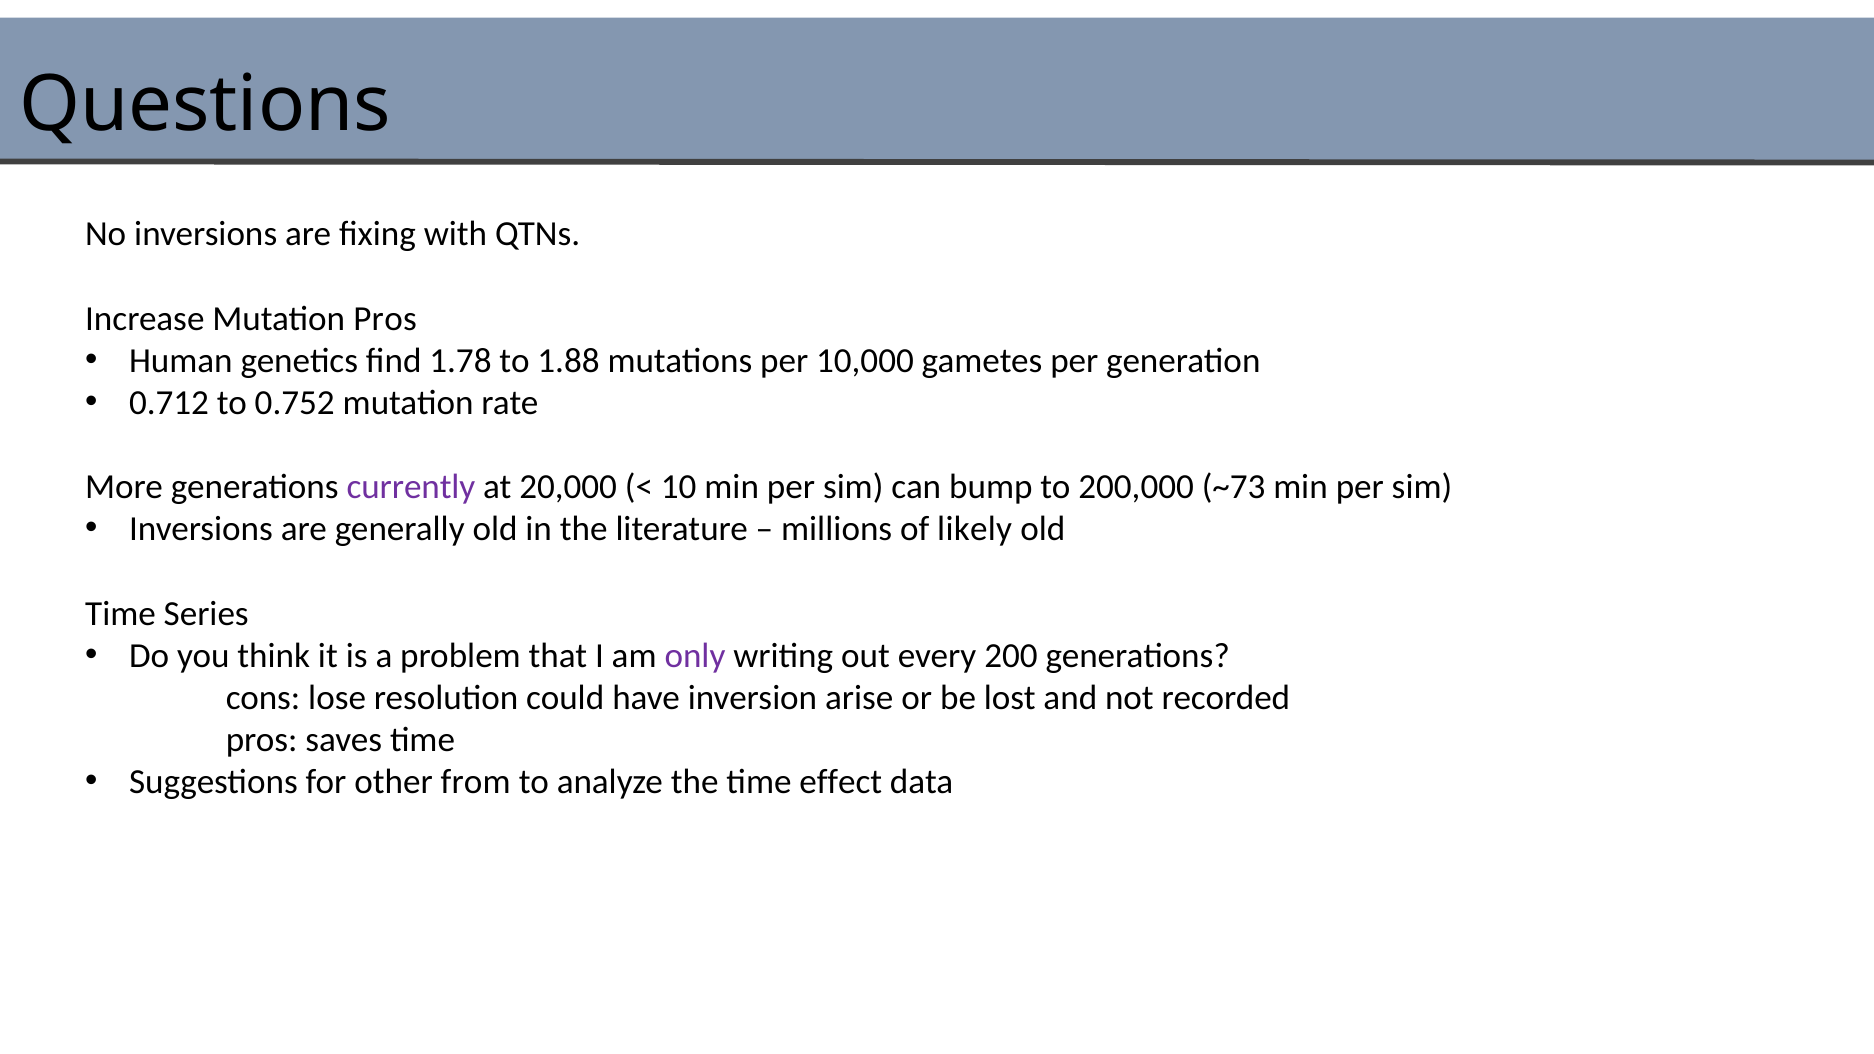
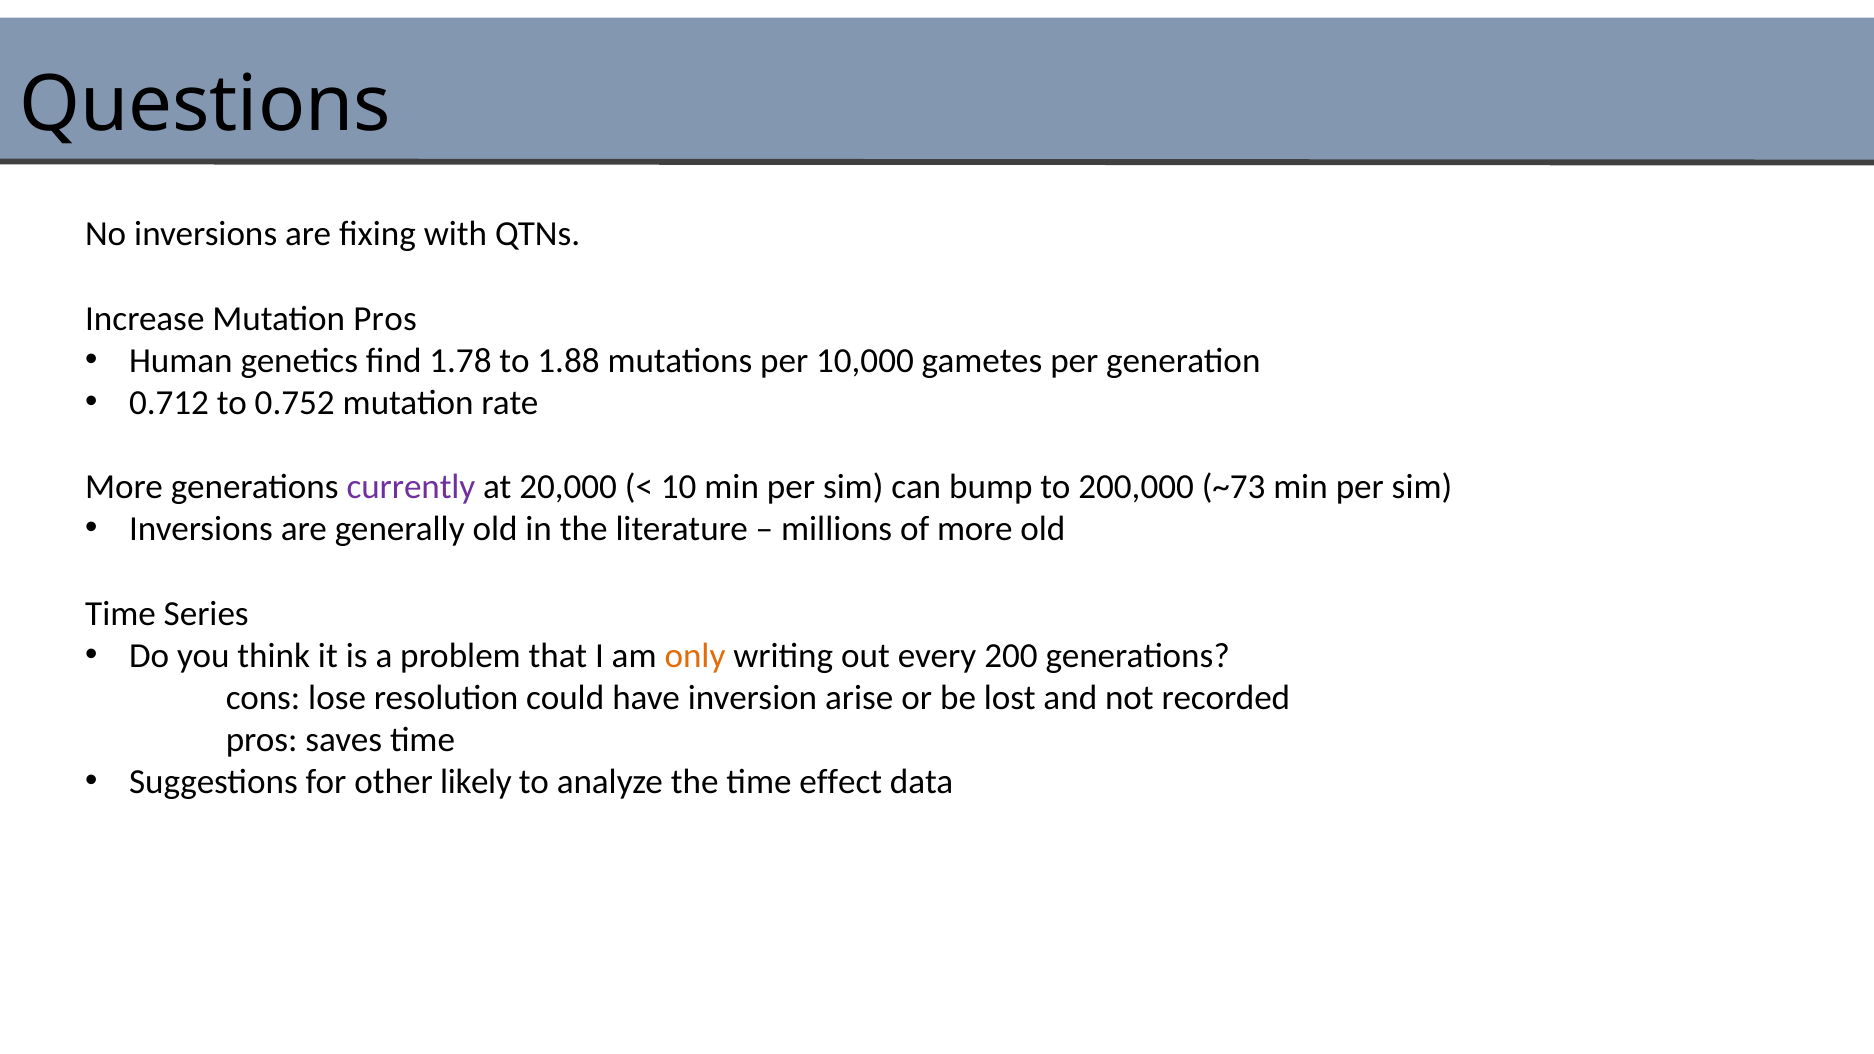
of likely: likely -> more (975, 529)
only colour: purple -> orange (695, 656)
from: from -> likely (476, 782)
